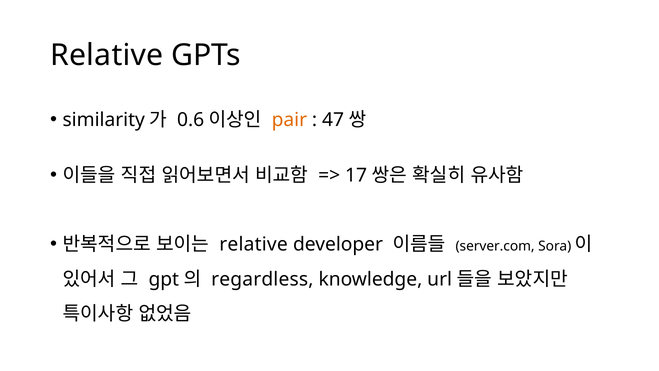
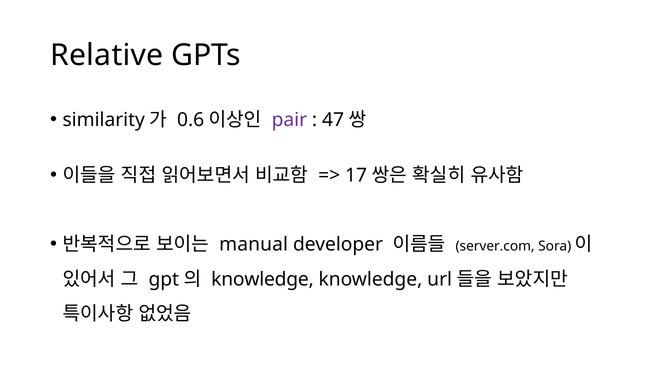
pair colour: orange -> purple (289, 120)
relative: relative -> manual (254, 244)
regardless: regardless -> knowledge (262, 279)
